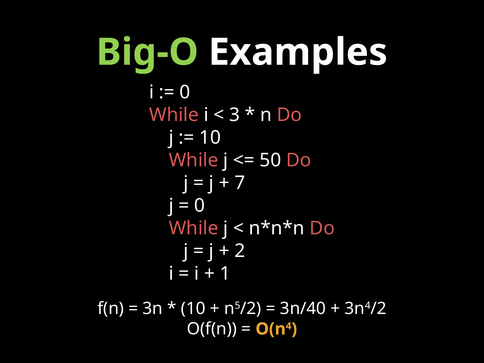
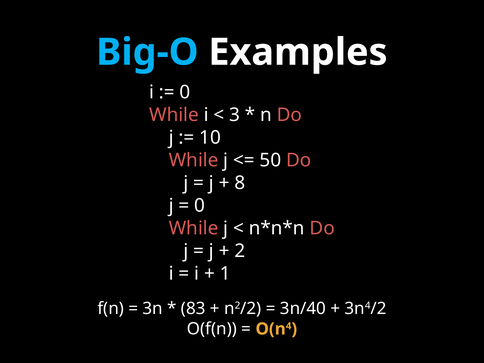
Big-O colour: light green -> light blue (147, 52)
7: 7 -> 8 (240, 183)
10: 10 -> 83 (193, 309)
n 5: 5 -> 2 (238, 306)
